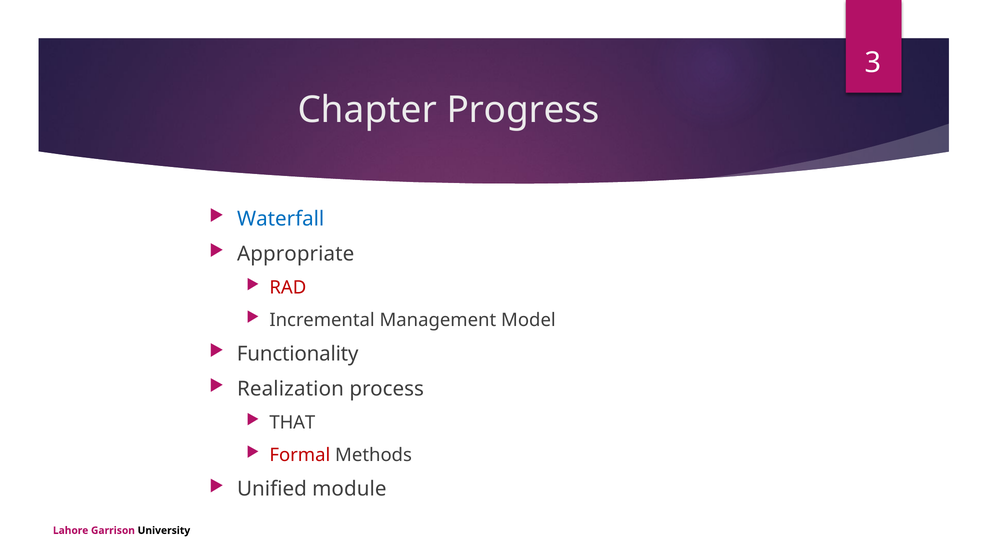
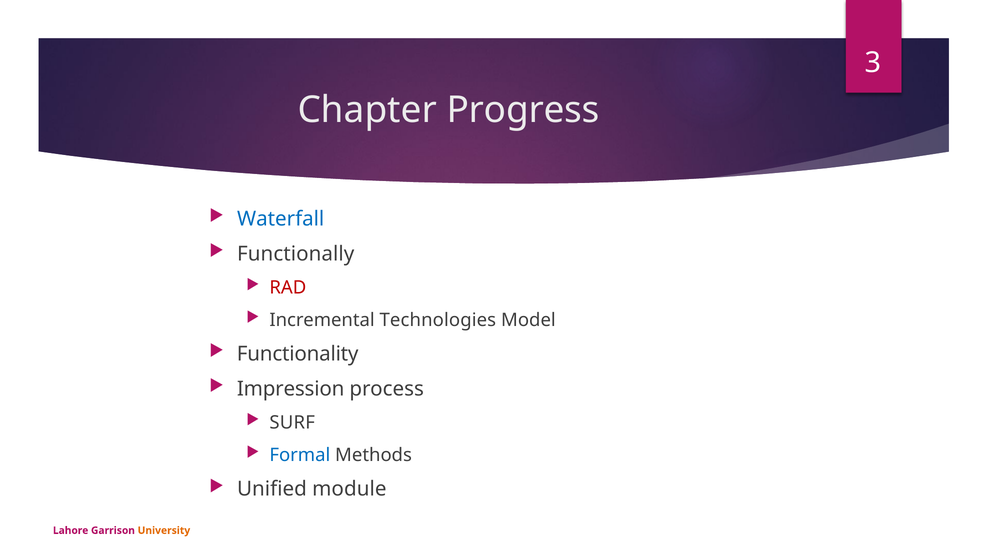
Appropriate: Appropriate -> Functionally (296, 254)
Management: Management -> Technologies (438, 320)
Realization: Realization -> Impression (291, 389)
THAT: THAT -> SURF (292, 422)
Formal colour: red -> blue (300, 455)
University colour: black -> orange (164, 530)
